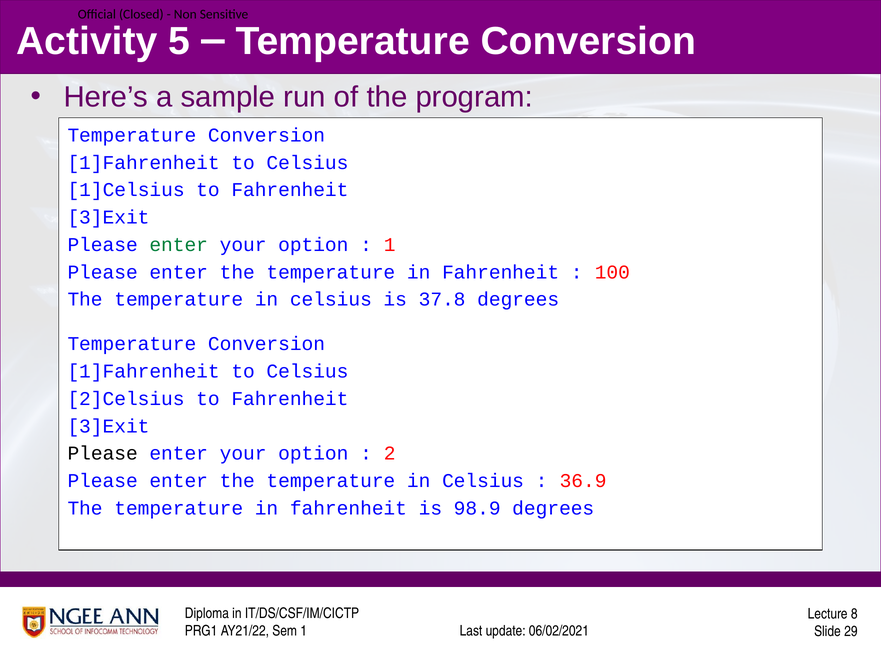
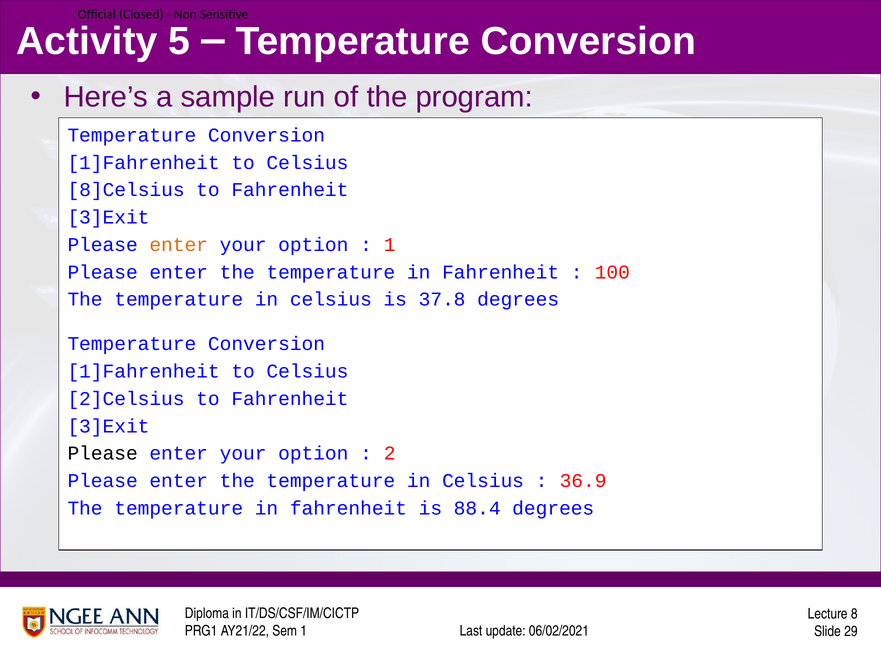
1]Celsius: 1]Celsius -> 8]Celsius (126, 190)
enter colour: green -> orange (179, 245)
98.9: 98.9 -> 88.4 (477, 509)
